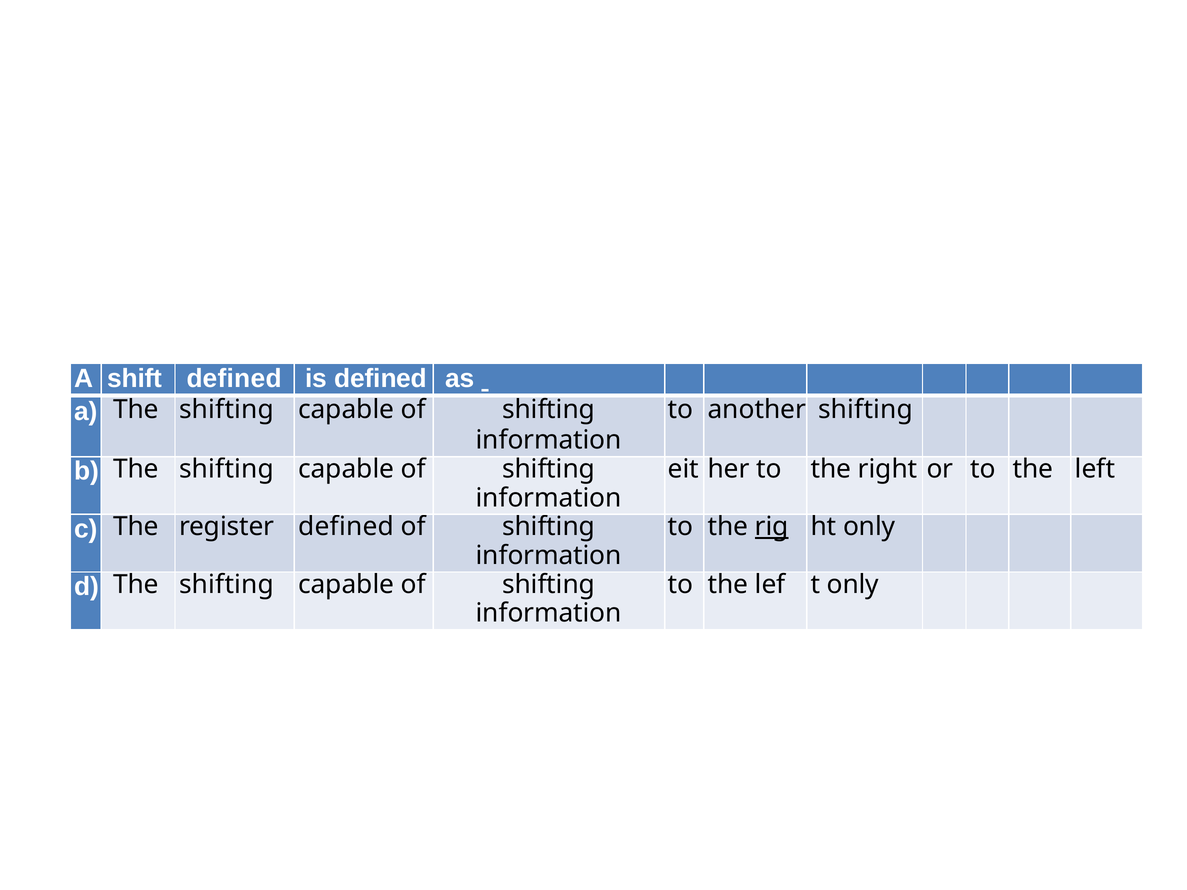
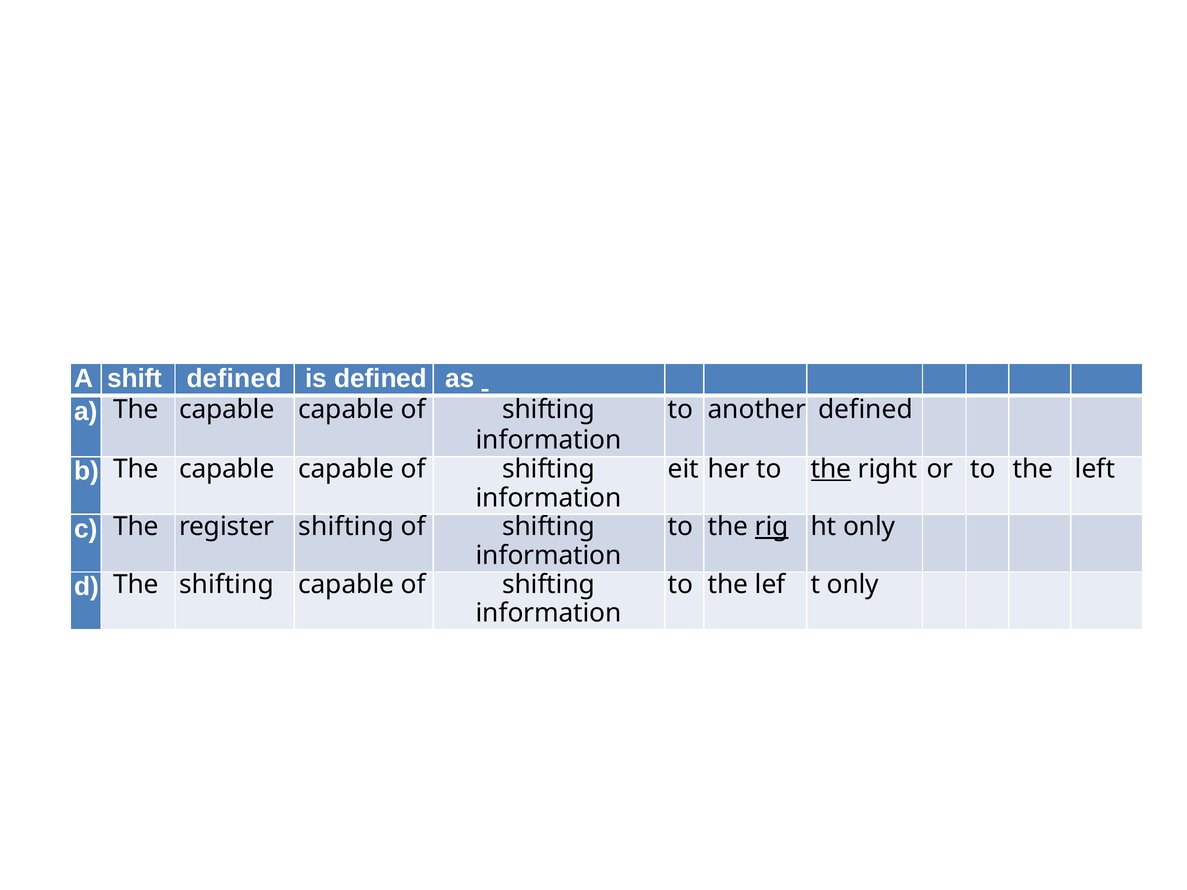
a The shifting: shifting -> capable (227, 410)
another shifting: shifting -> defined (866, 410)
b The shifting: shifting -> capable (227, 469)
the underline: none -> present (831, 469)
register defined: defined -> shifting (346, 527)
